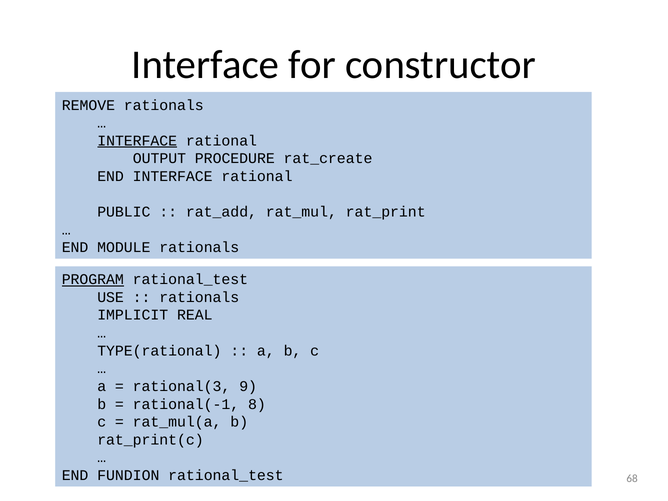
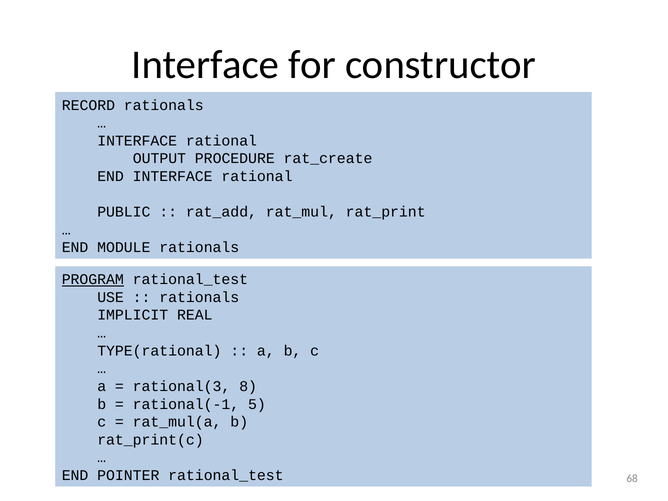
REMOVE: REMOVE -> RECORD (88, 105)
INTERFACE underline: present -> none (137, 141)
9: 9 -> 8 (248, 386)
8: 8 -> 5 (257, 404)
FUNDION: FUNDION -> POINTER (128, 475)
